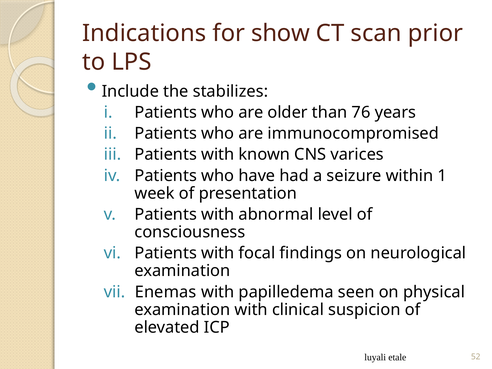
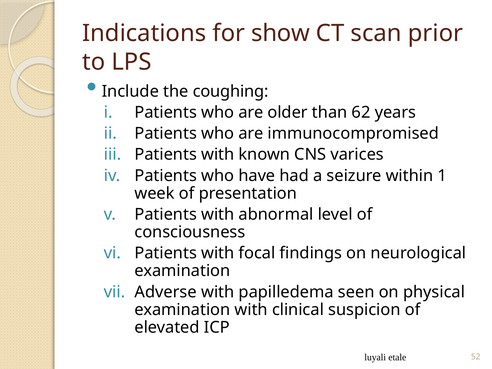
stabilizes: stabilizes -> coughing (231, 91)
76: 76 -> 62 (361, 112)
Enemas: Enemas -> Adverse (166, 292)
